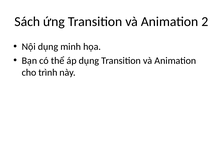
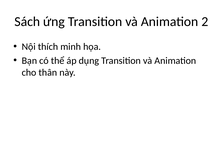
Nội dụng: dụng -> thích (48, 47)
trình: trình -> thân (48, 73)
